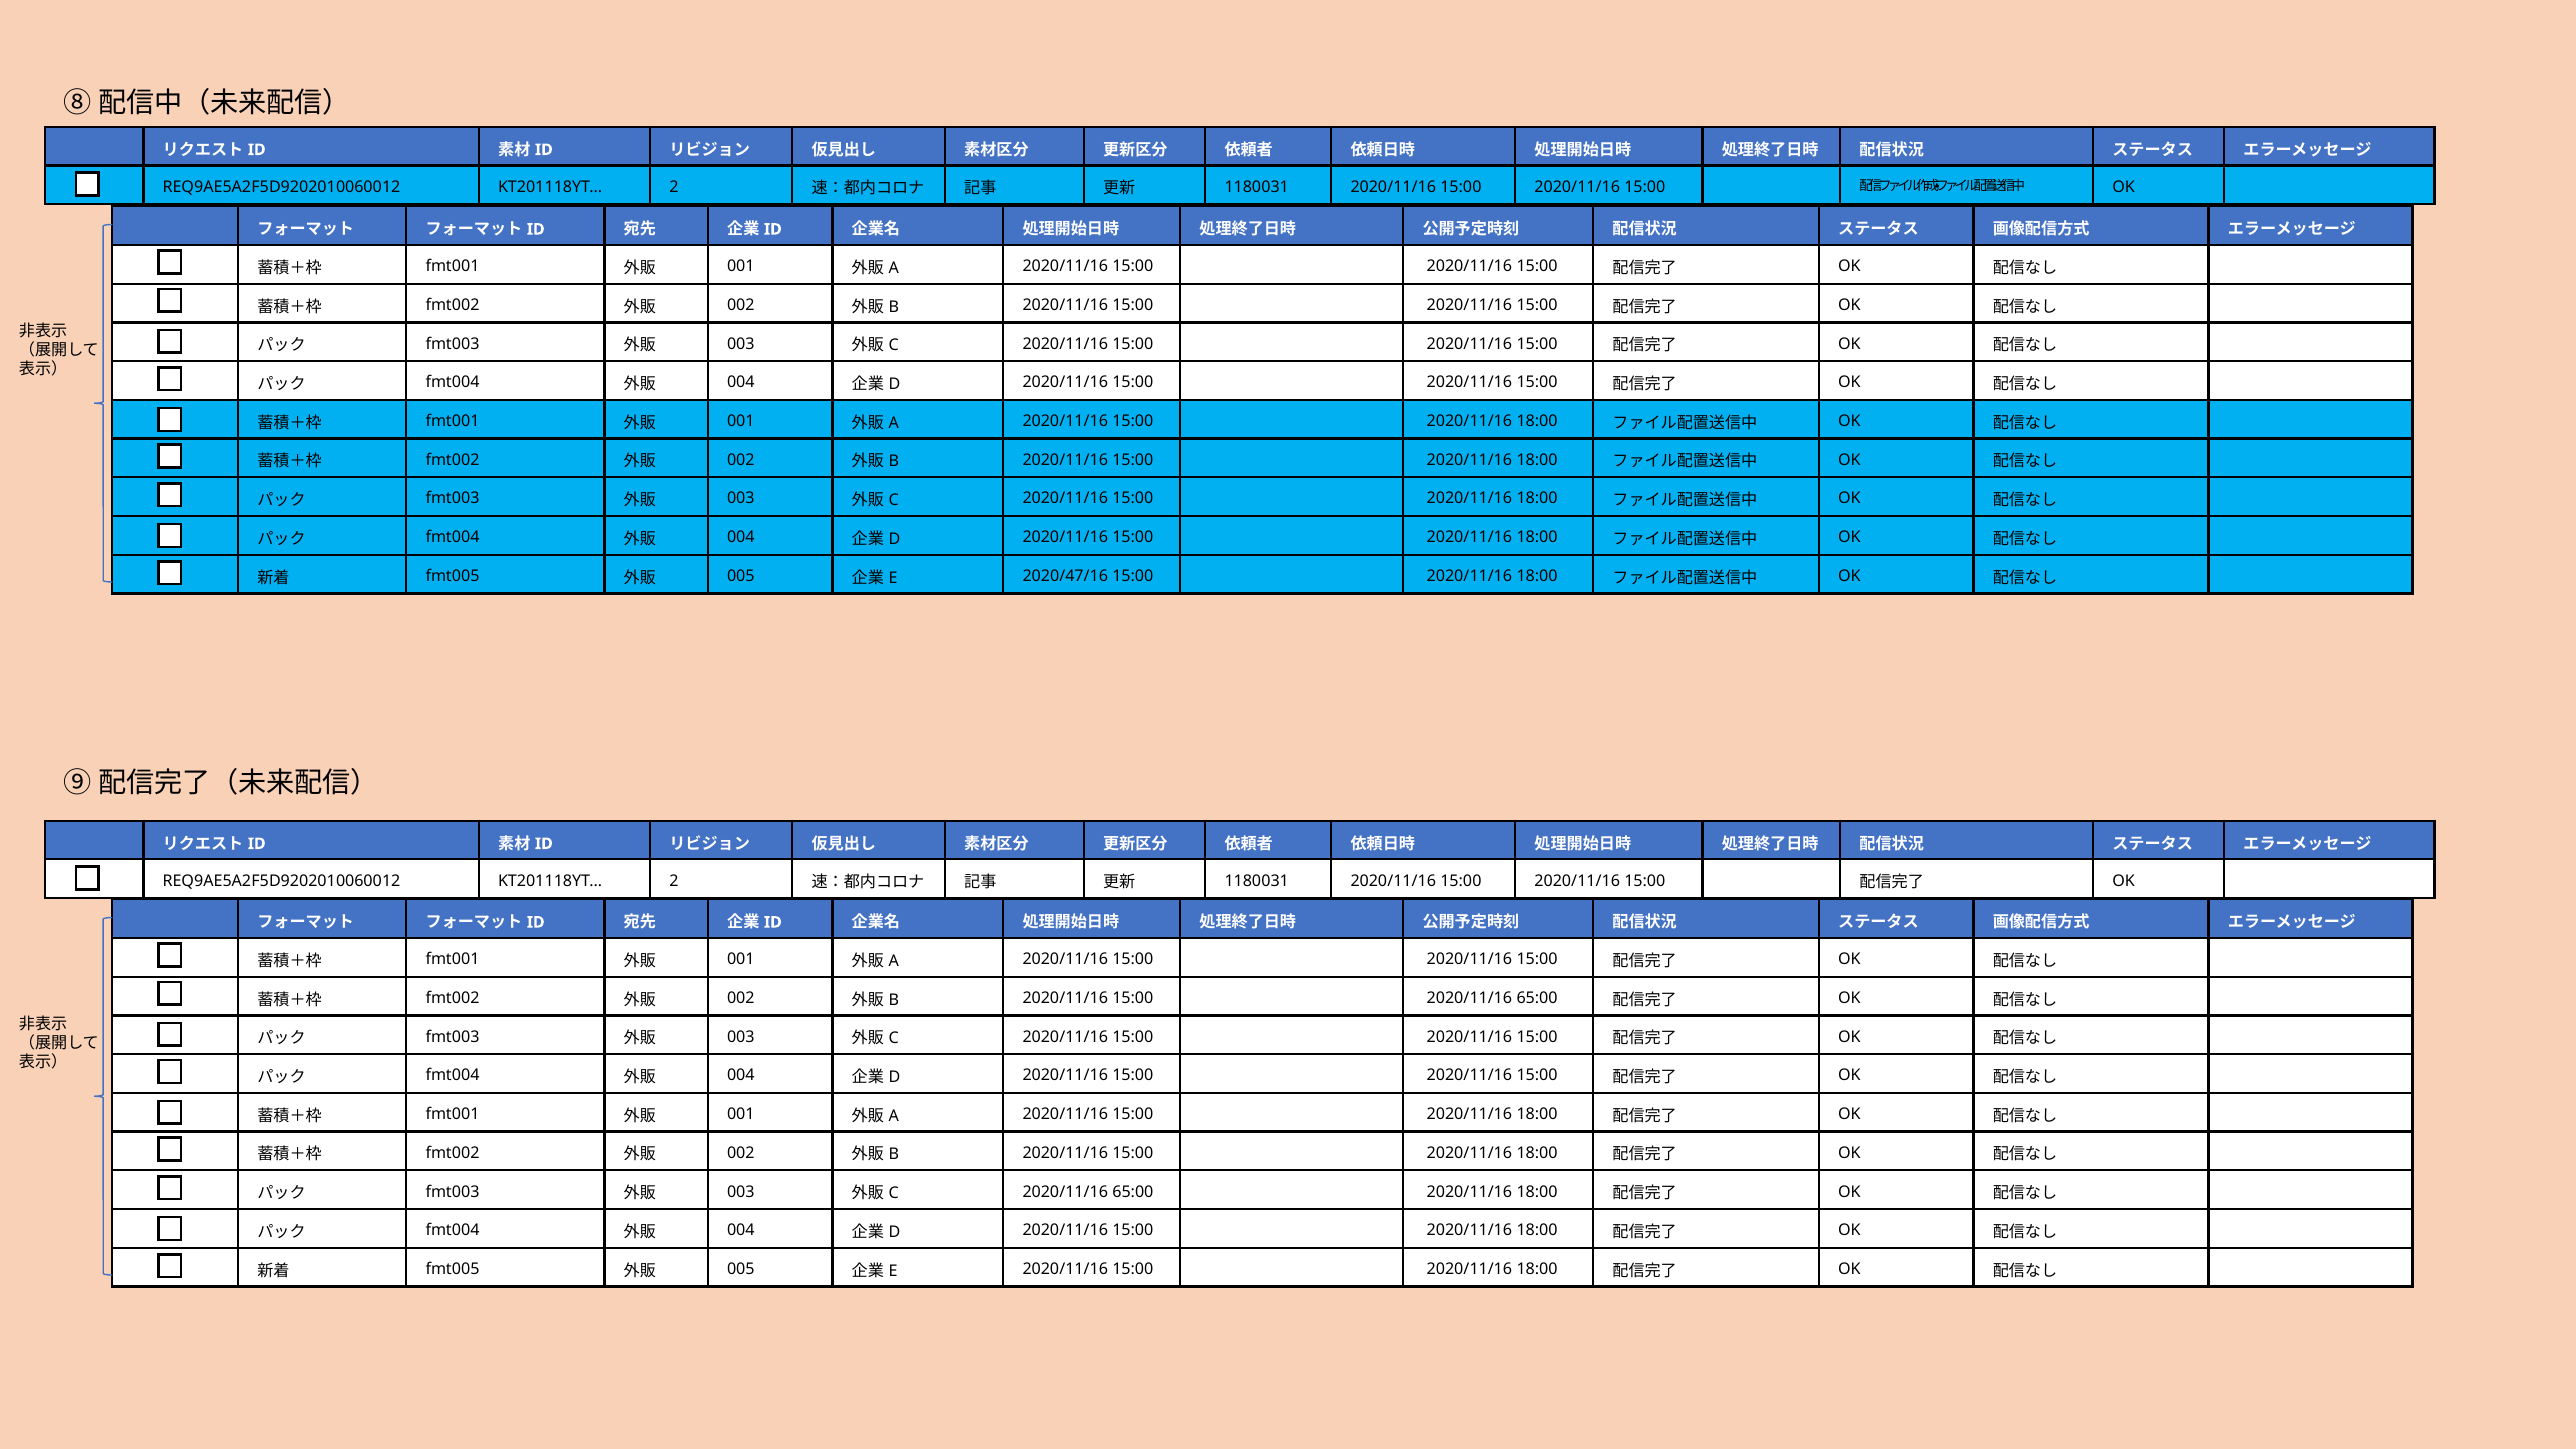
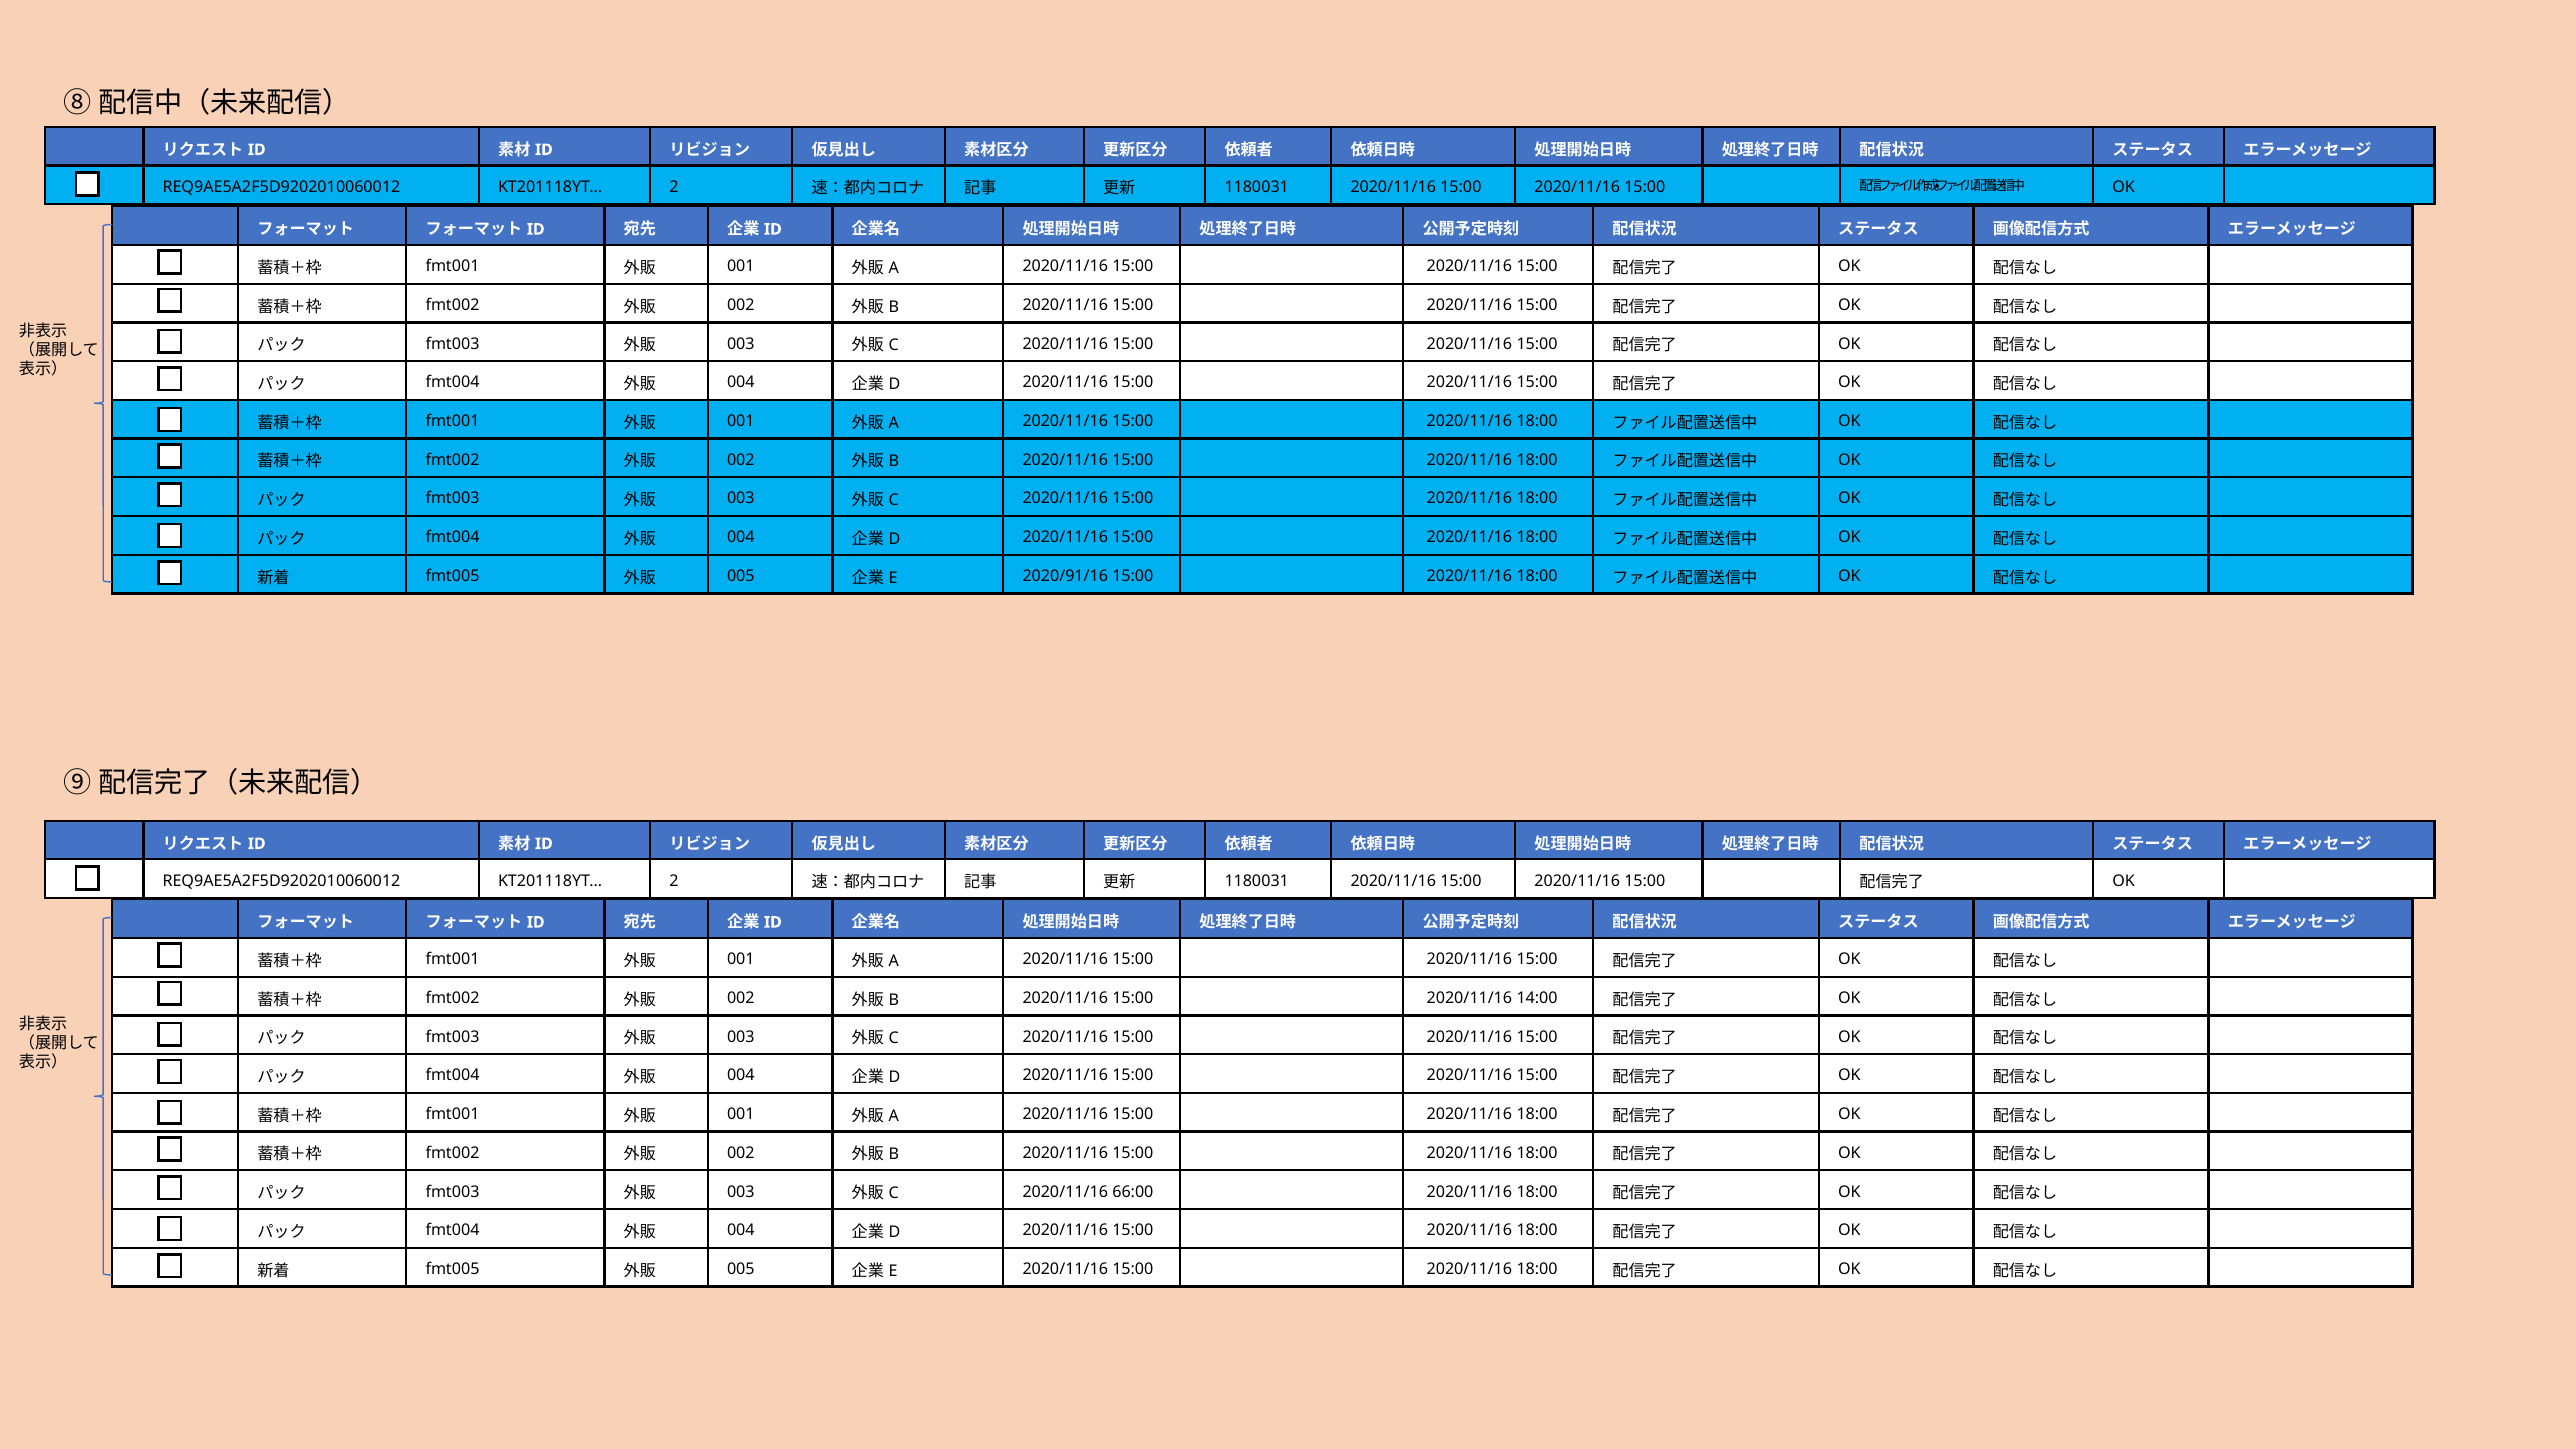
2020/47/16: 2020/47/16 -> 2020/91/16 (1065, 576)
15:00 2020/11/16 65:00: 65:00 -> 14:00 (1537, 998)
65:00: 65:00 -> 66:00 (1133, 1192)
